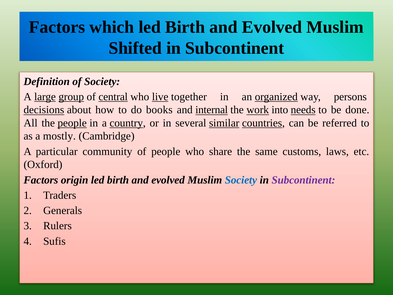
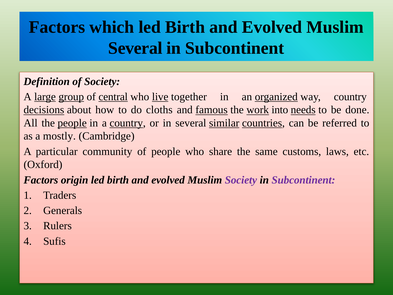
Shifted: Shifted -> Several (135, 48)
way persons: persons -> country (350, 97)
books: books -> cloths (159, 110)
internal: internal -> famous (212, 110)
Society colour: blue -> purple (241, 180)
